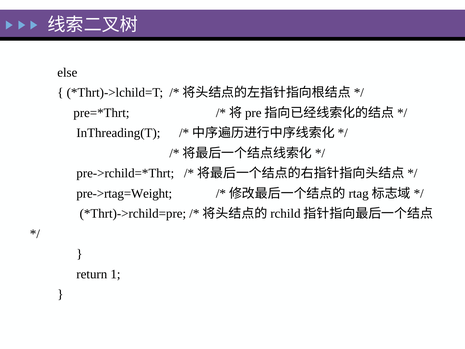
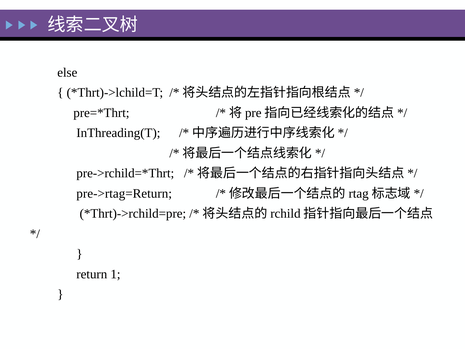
pre->rtag=Weight: pre->rtag=Weight -> pre->rtag=Return (124, 193)
